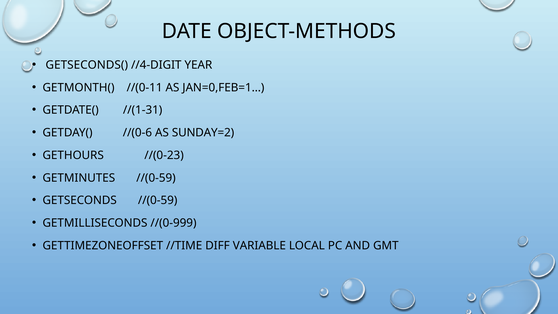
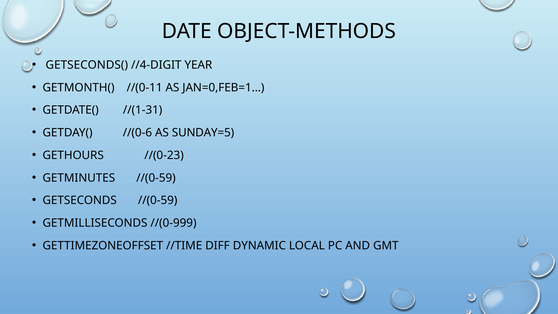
SUNDAY=2: SUNDAY=2 -> SUNDAY=5 (203, 133)
VARIABLE: VARIABLE -> DYNAMIC (259, 245)
